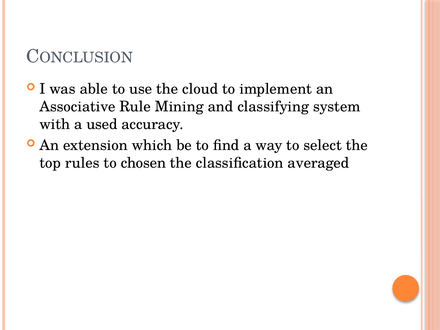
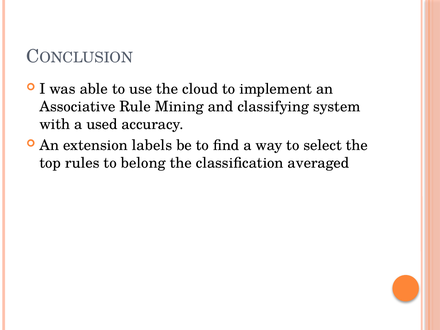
which: which -> labels (152, 145)
chosen: chosen -> belong (143, 163)
